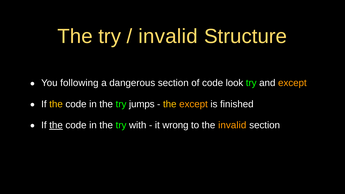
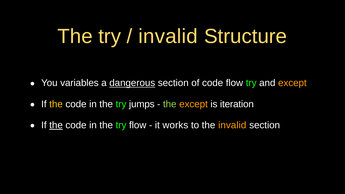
following: following -> variables (79, 83)
dangerous underline: none -> present (132, 83)
code look: look -> flow (234, 83)
the colour: yellow -> light green (170, 104)
finished: finished -> iteration (237, 104)
try with: with -> flow (138, 125)
wrong: wrong -> works (175, 125)
